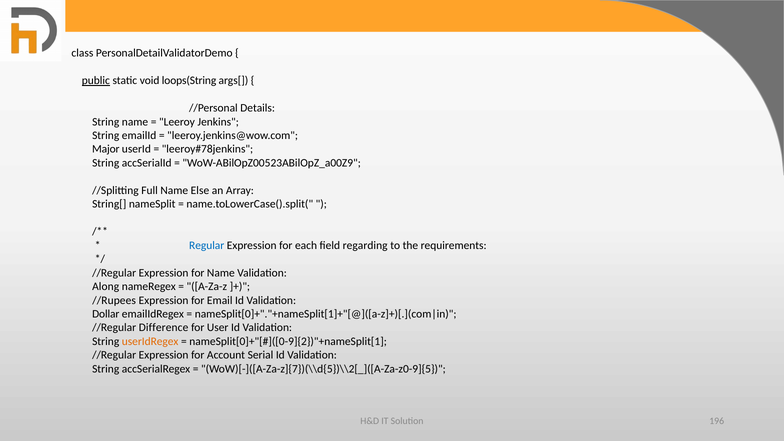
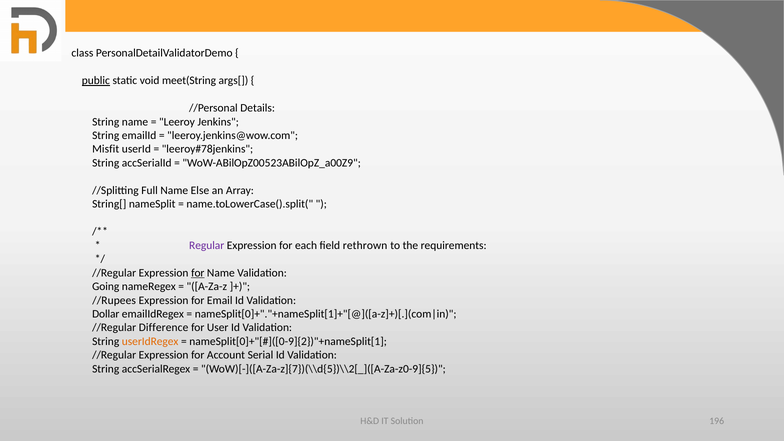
loops(String: loops(String -> meet(String (189, 81)
Major: Major -> Misfit (106, 149)
Regular colour: blue -> purple (207, 245)
regarding: regarding -> rethrown (365, 245)
for underline: none -> present (198, 273)
Along: Along -> Going (106, 286)
